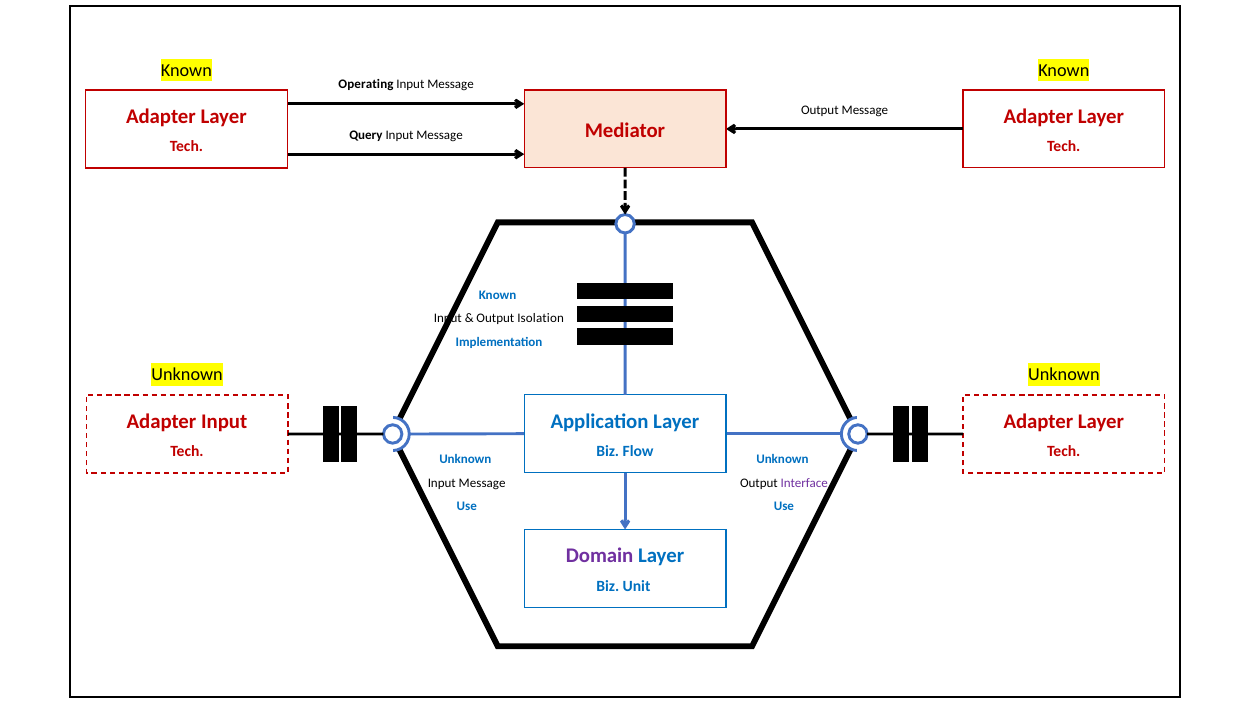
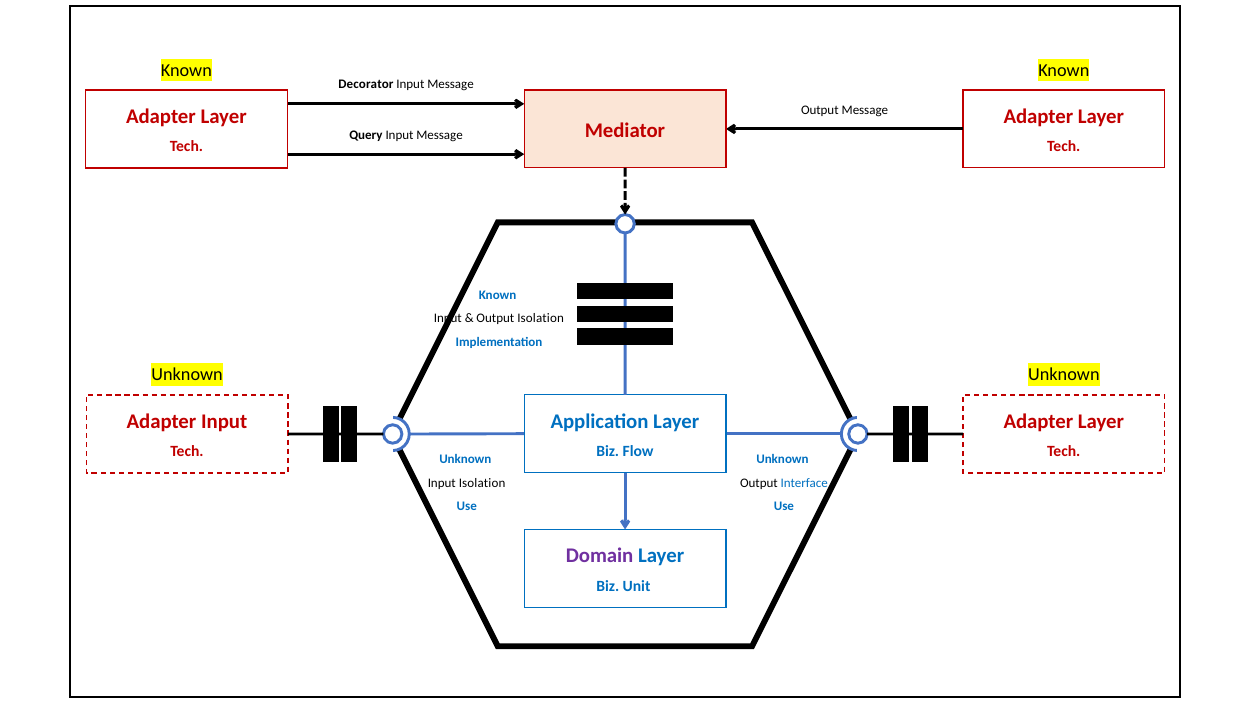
Operating: Operating -> Decorator (366, 84)
Message: Message -> Isolation (482, 483)
Interface colour: purple -> blue (804, 483)
